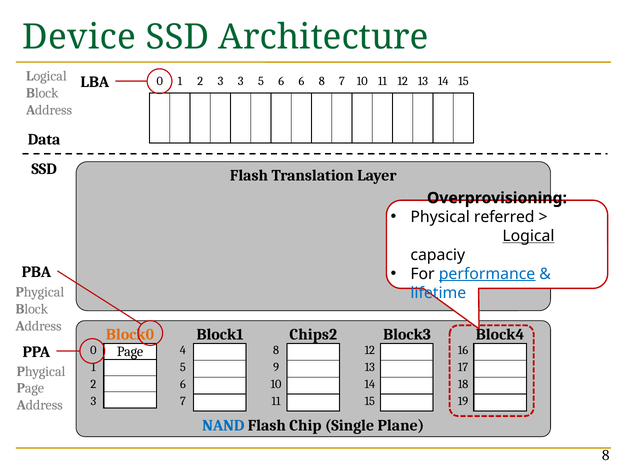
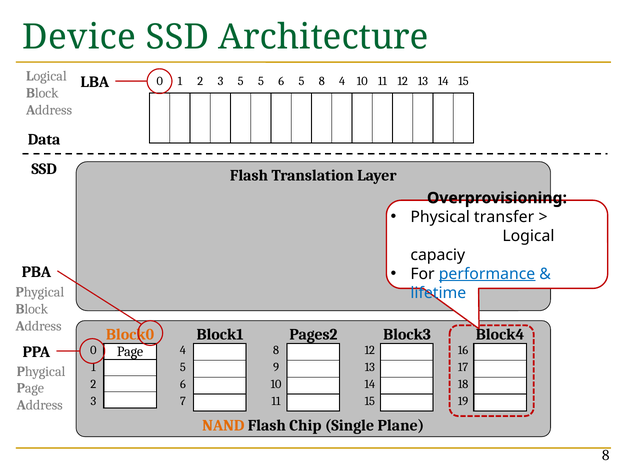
3 3: 3 -> 5 (241, 81)
6 6: 6 -> 5 (302, 81)
8 7: 7 -> 4 (342, 81)
referred: referred -> transfer (504, 217)
Logical underline: present -> none (528, 236)
Chips2: Chips2 -> Pages2 (313, 334)
NAND colour: blue -> orange (223, 426)
